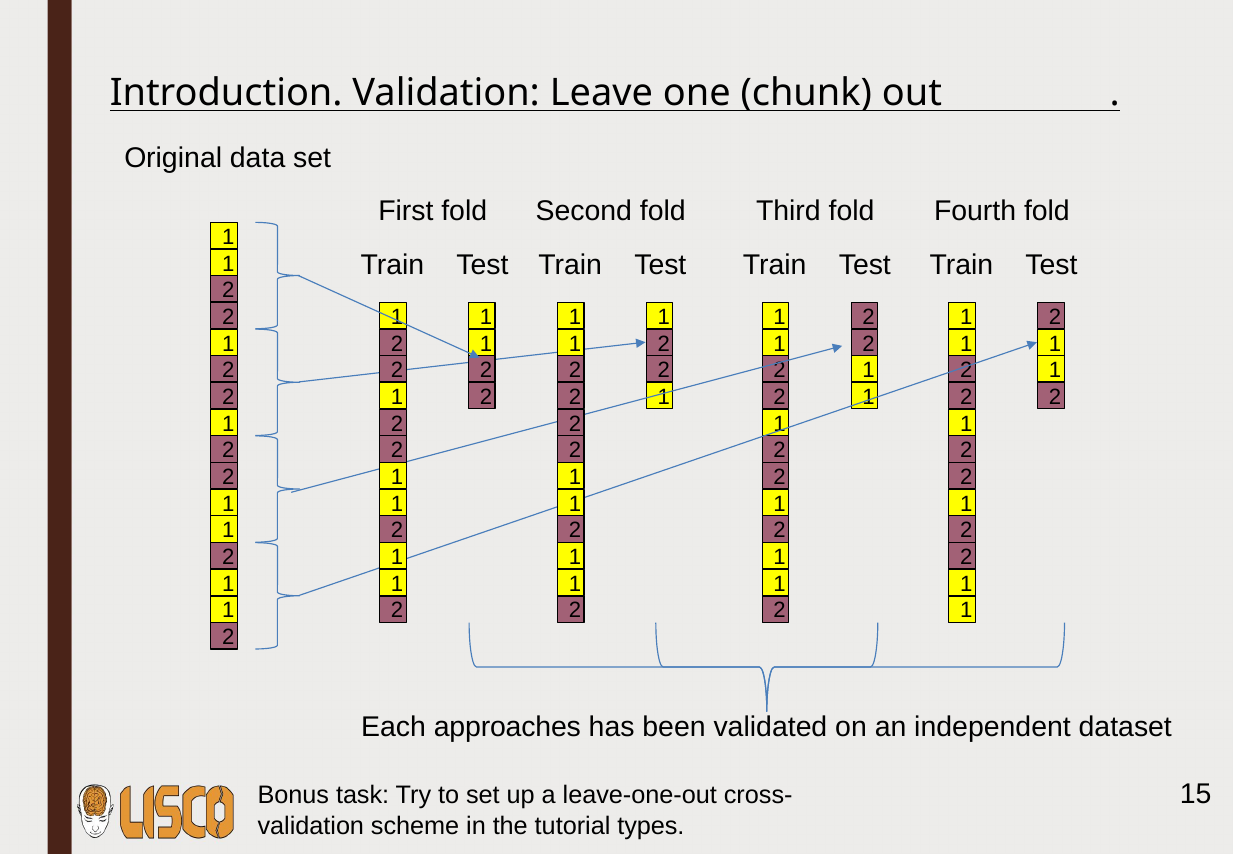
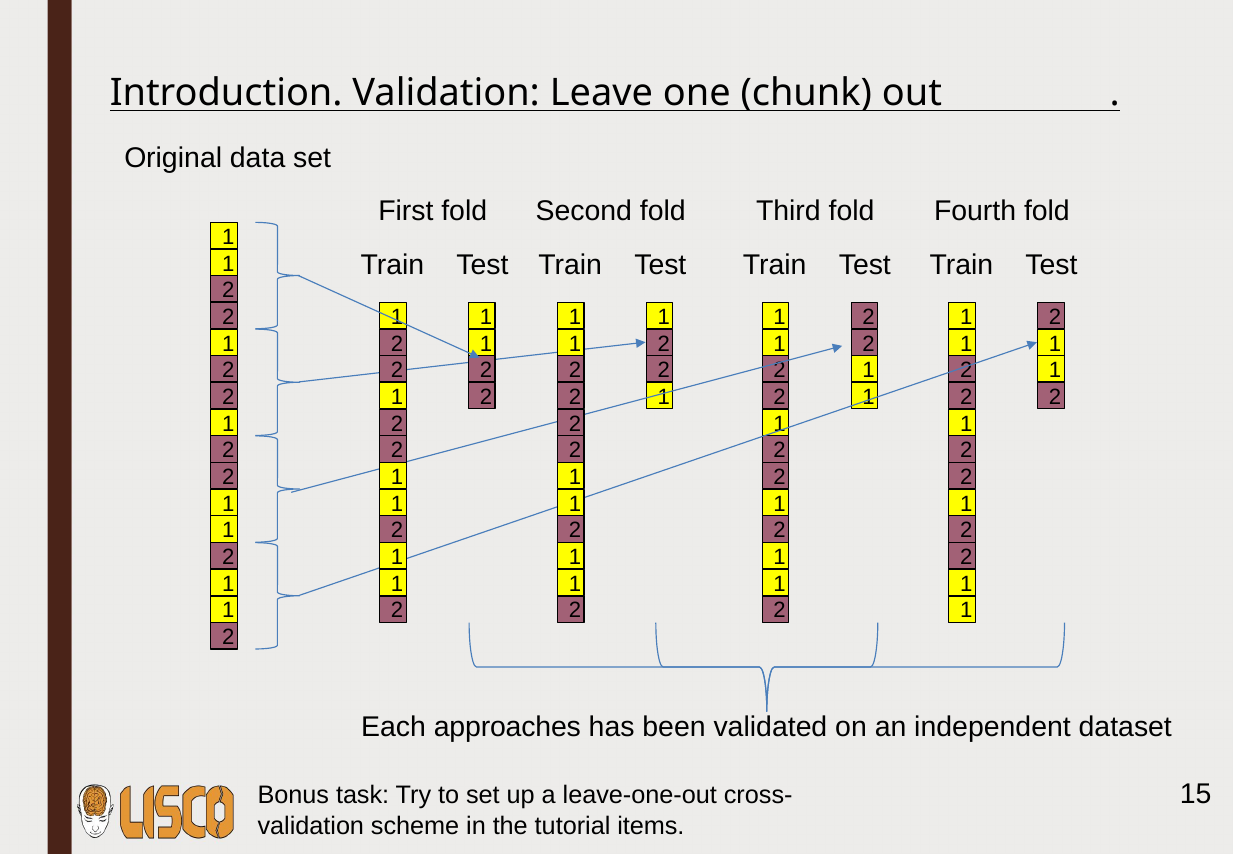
types: types -> items (651, 825)
